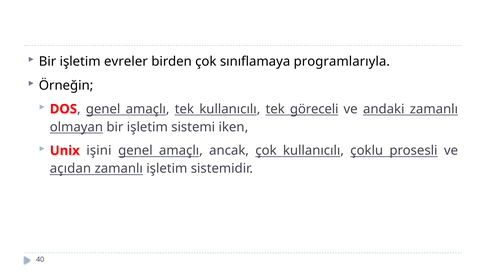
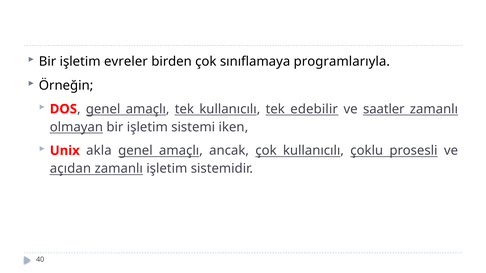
göreceli: göreceli -> edebilir (314, 109)
andaki: andaki -> saatler (384, 109)
işini: işini -> akla (99, 151)
